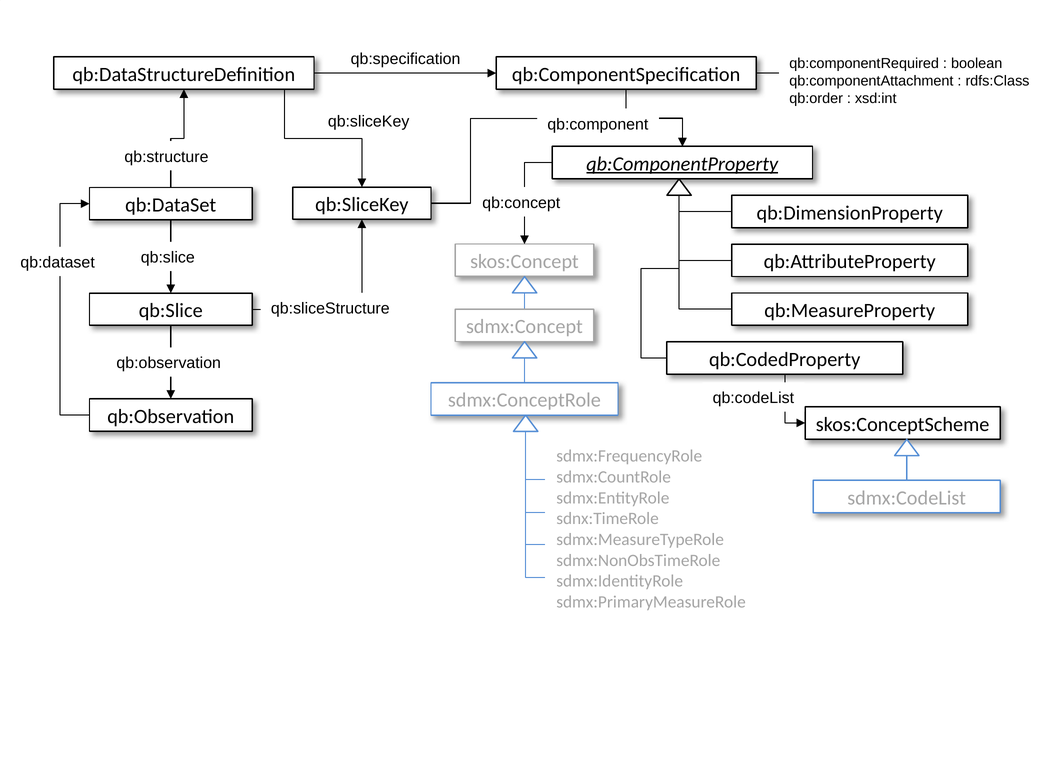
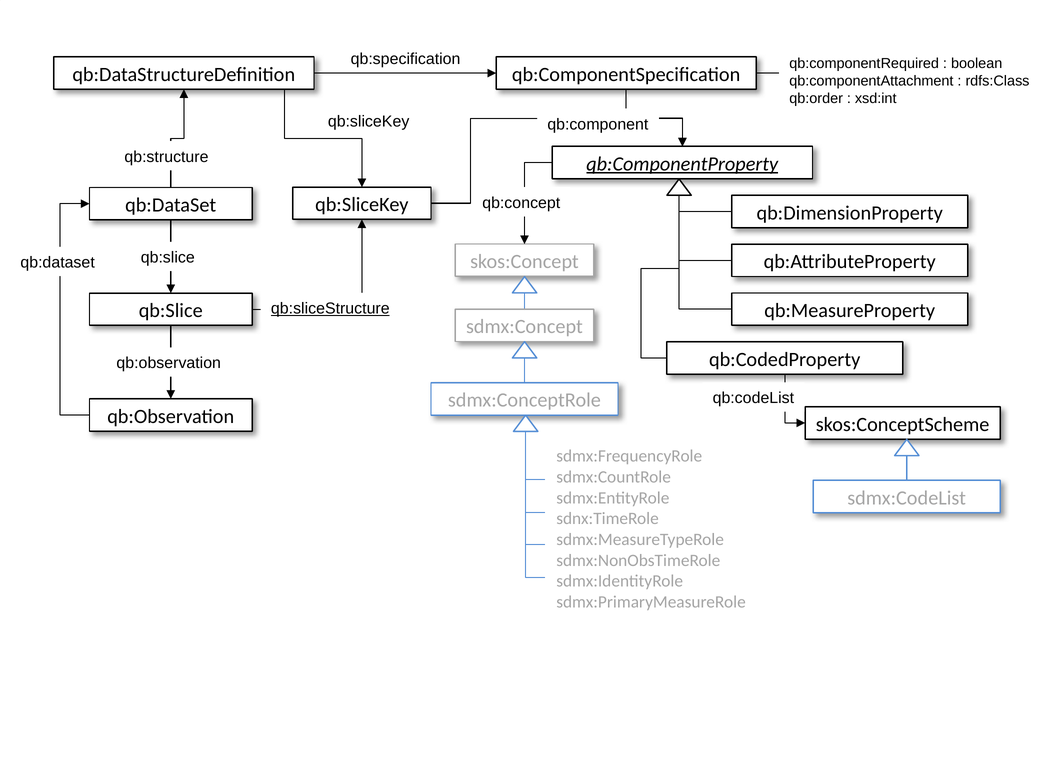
qb:sliceStructure underline: none -> present (330, 309)
